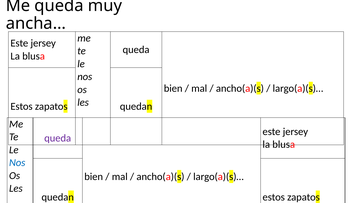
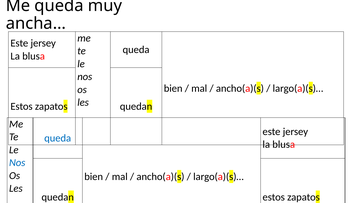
queda colour: purple -> blue (58, 138)
